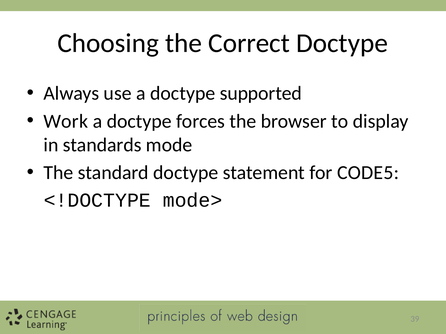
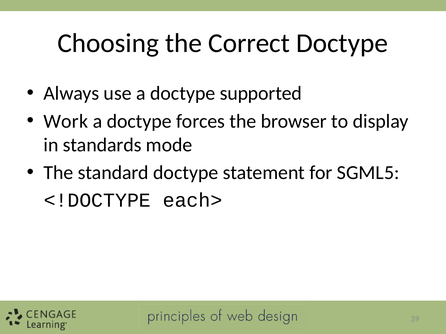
CODE5: CODE5 -> SGML5 (368, 173)
mode>: mode> -> each> (193, 201)
